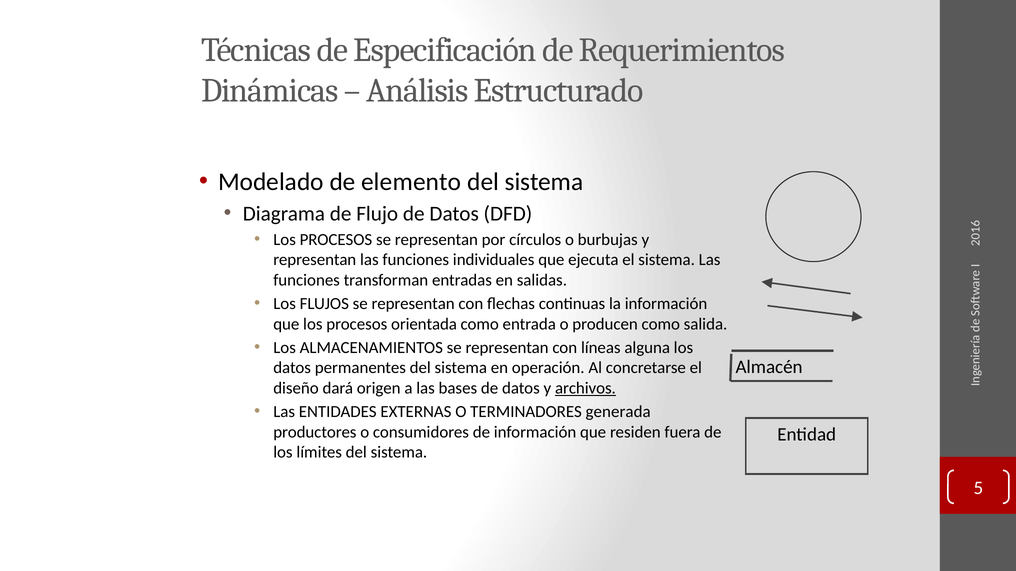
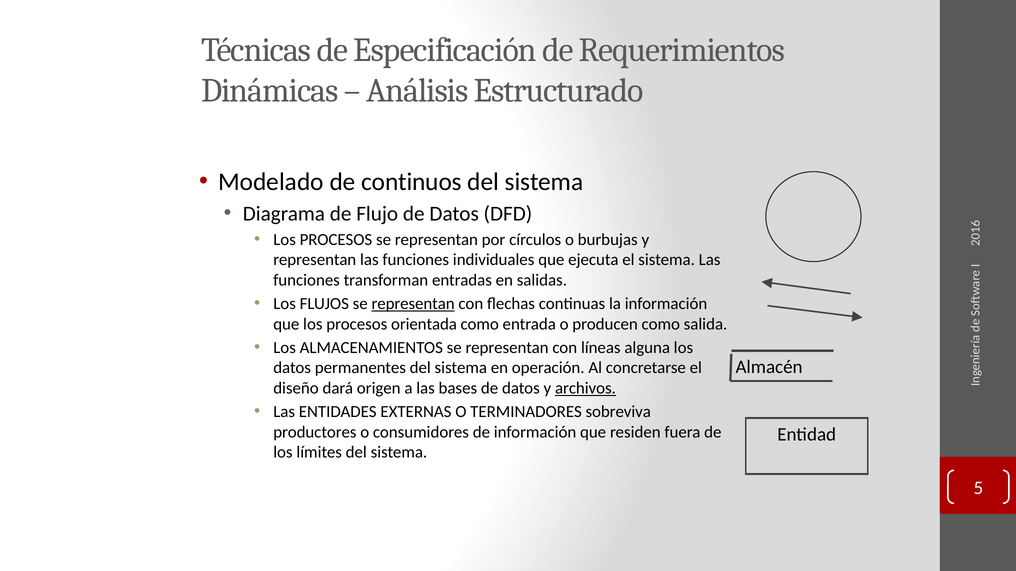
elemento: elemento -> continuos (411, 182)
representan underline: none -> present (413, 304)
generada: generada -> sobreviva (618, 412)
